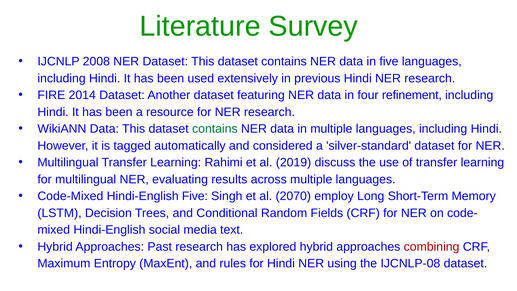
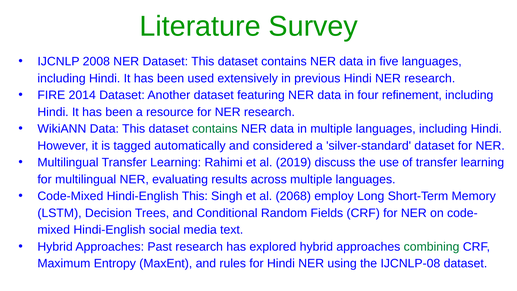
Hindi-English Five: Five -> This (195, 196)
2070: 2070 -> 2068 (293, 196)
combining colour: red -> green (432, 247)
